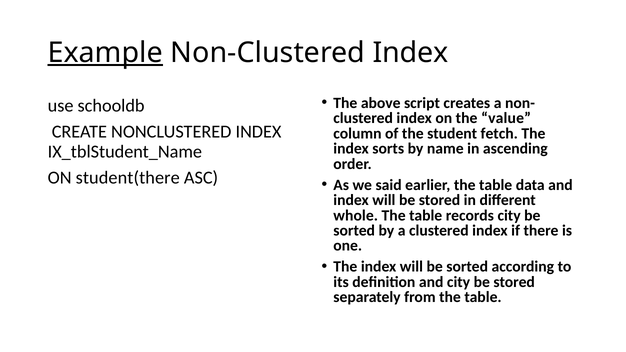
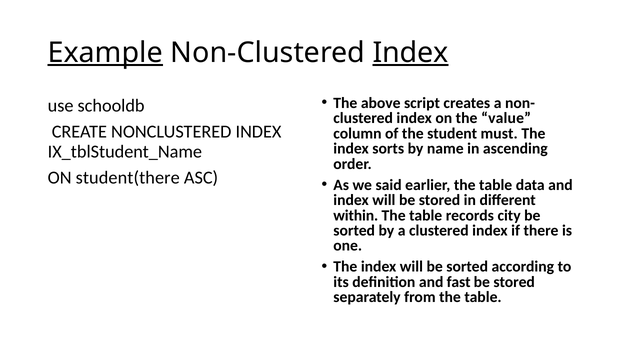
Index underline: none -> present (411, 53)
fetch: fetch -> must (499, 134)
whole: whole -> within (356, 215)
and city: city -> fast (459, 282)
